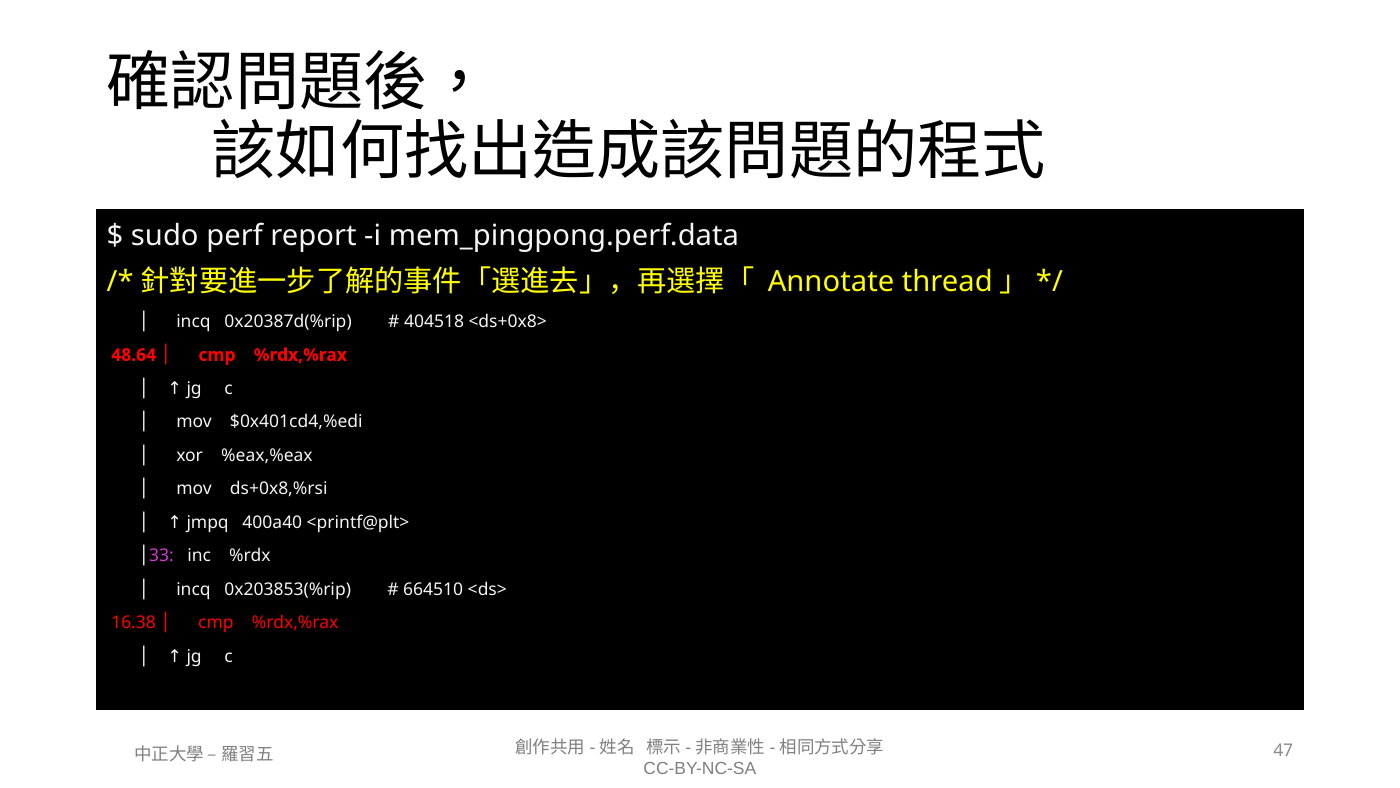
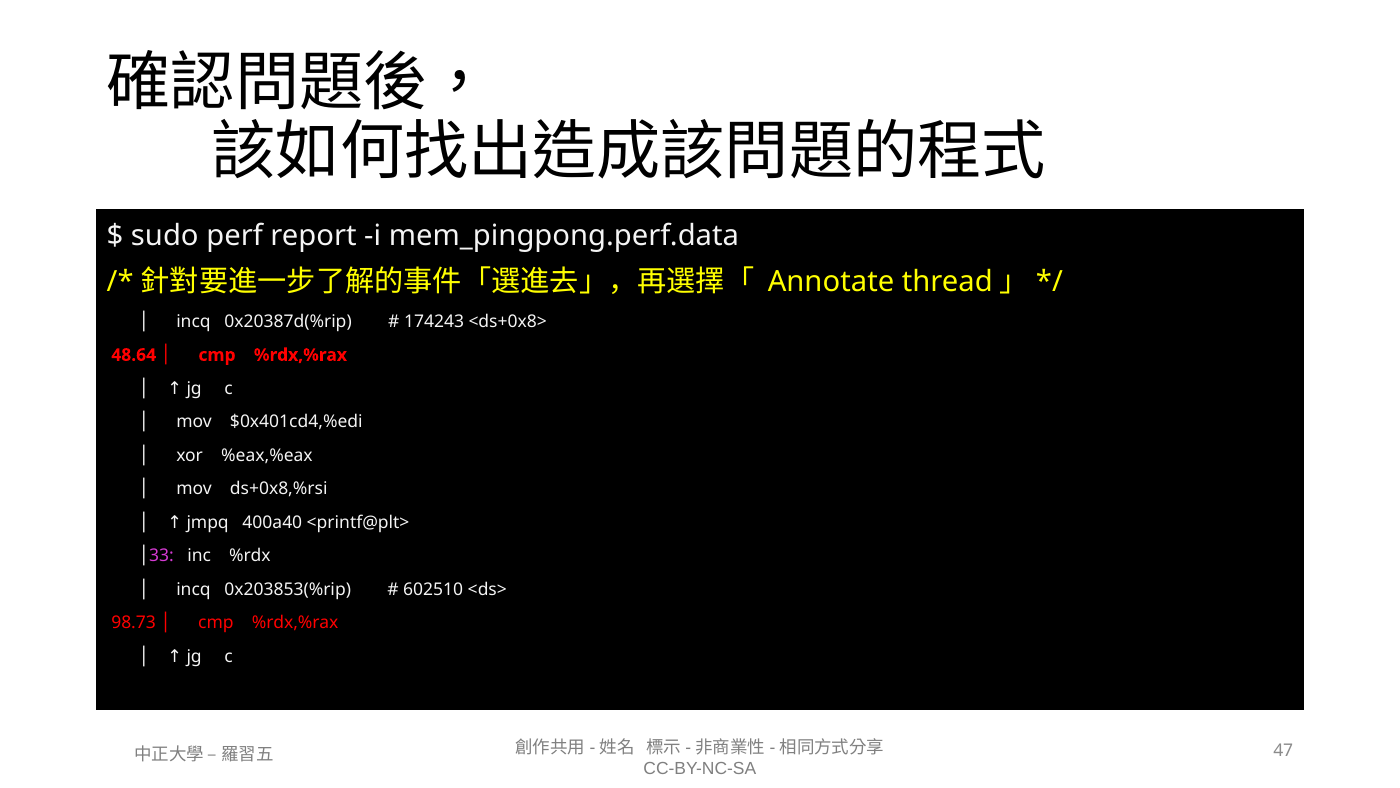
404518: 404518 -> 174243 (434, 321)
664510: 664510 -> 602510 (433, 589)
16.38: 16.38 -> 98.73 (134, 623)
